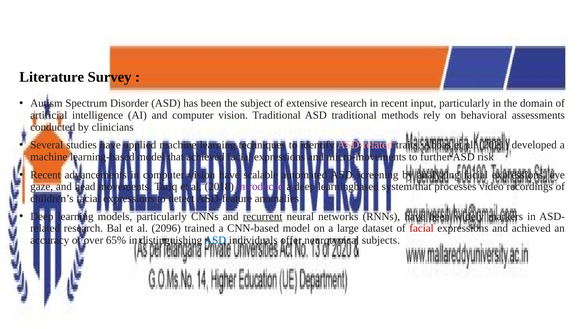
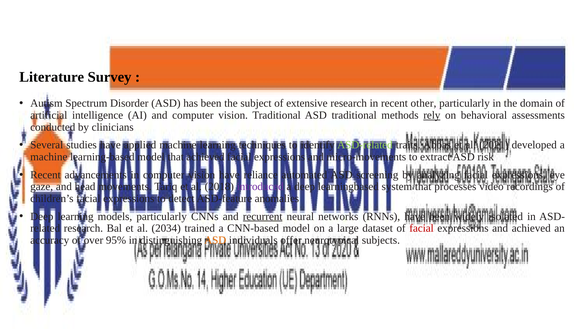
input: input -> other (423, 103)
rely underline: none -> present (432, 115)
ASD-related colour: pink -> light green (365, 145)
further: further -> extract (435, 157)
scalable: scalable -> reliance (261, 175)
markers: markers -> isolated (506, 216)
2096: 2096 -> 2034 (166, 228)
65%: 65% -> 95% (116, 240)
ASD colour: blue -> orange (215, 240)
